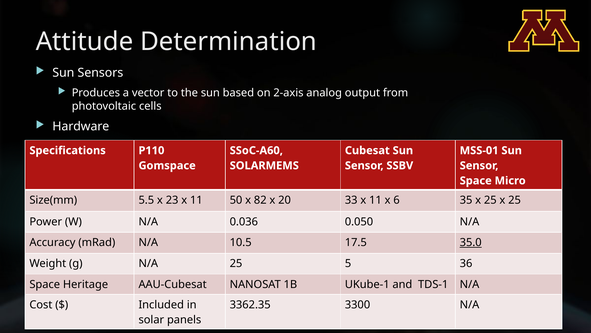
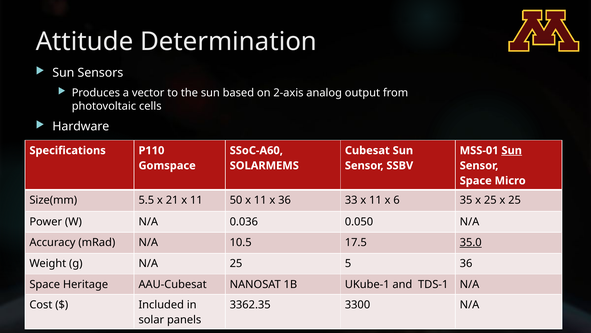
Sun underline: none -> present (512, 150)
23: 23 -> 21 (172, 200)
50 x 82: 82 -> 11 (260, 200)
x 20: 20 -> 36 (285, 200)
